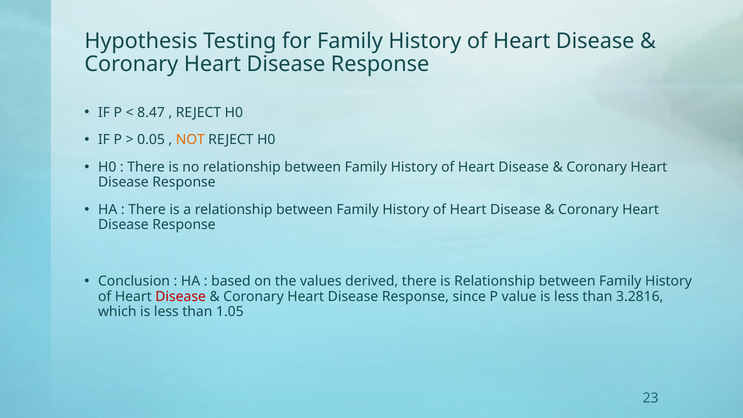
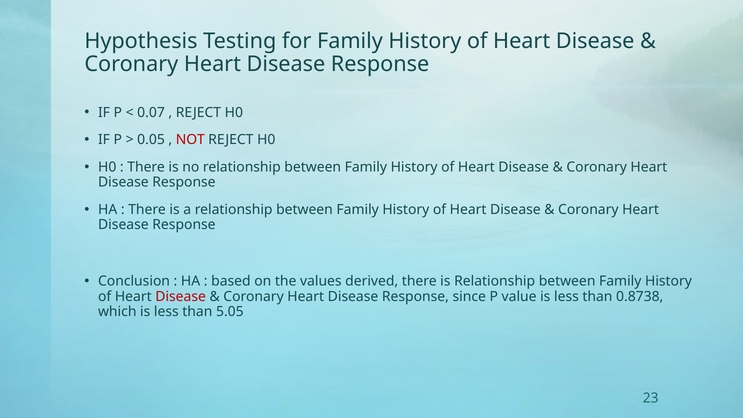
8.47: 8.47 -> 0.07 (151, 112)
NOT colour: orange -> red (190, 140)
3.2816: 3.2816 -> 0.8738 (640, 296)
1.05: 1.05 -> 5.05 (230, 311)
